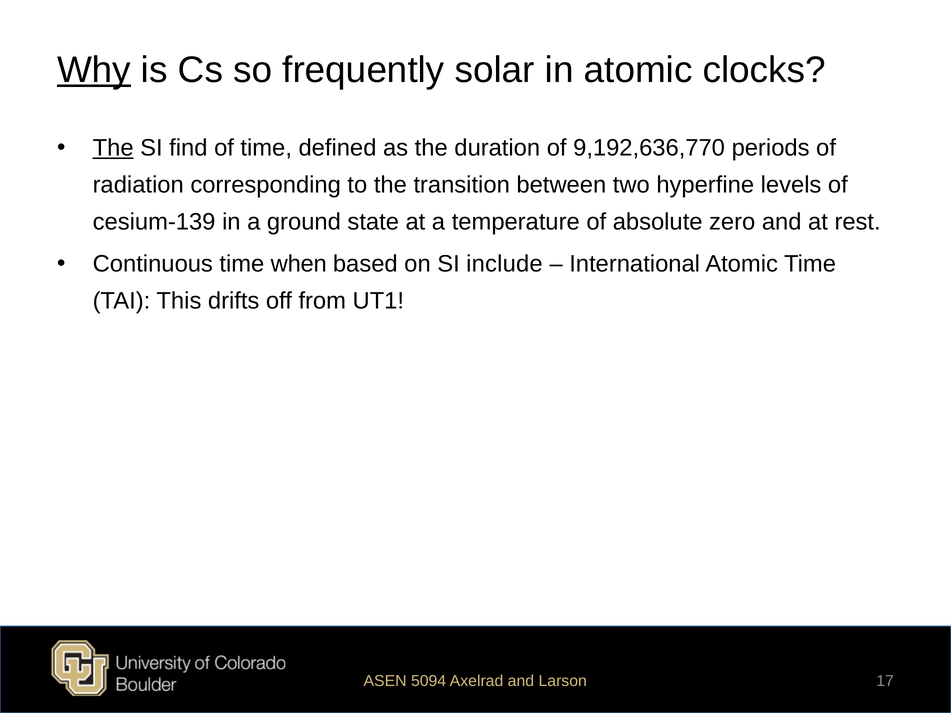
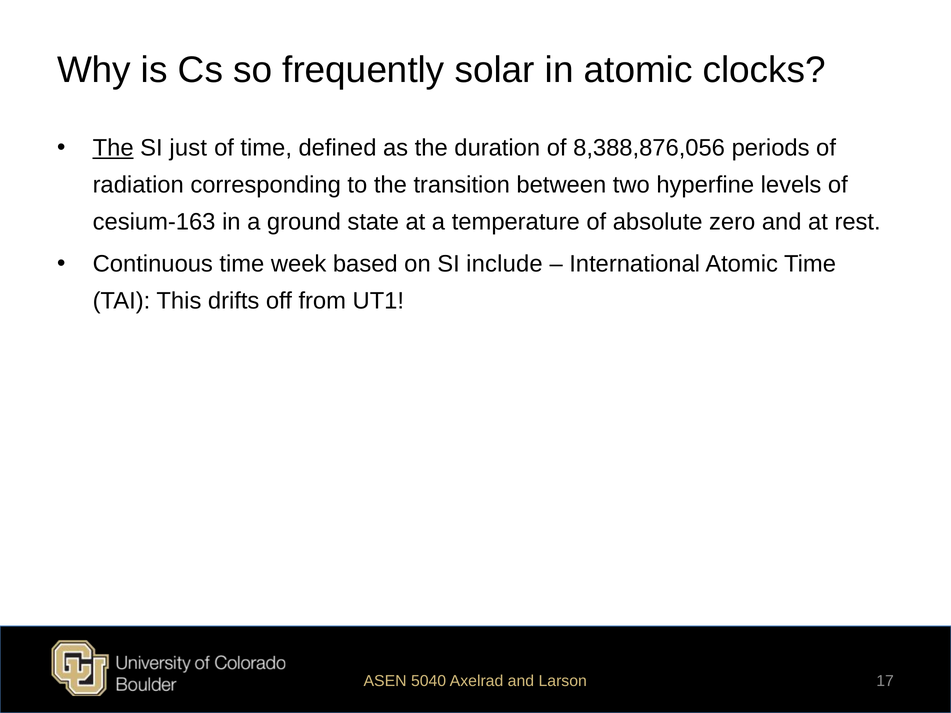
Why underline: present -> none (94, 70)
find: find -> just (188, 148)
9,192,636,770: 9,192,636,770 -> 8,388,876,056 (649, 148)
cesium-139: cesium-139 -> cesium-163 (154, 222)
when: when -> week (299, 264)
5094: 5094 -> 5040 (429, 681)
